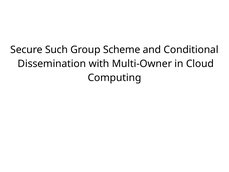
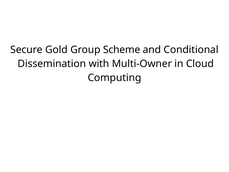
Such: Such -> Gold (56, 50)
